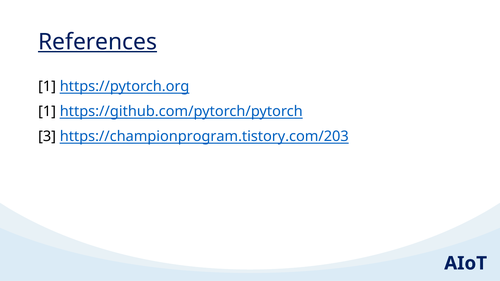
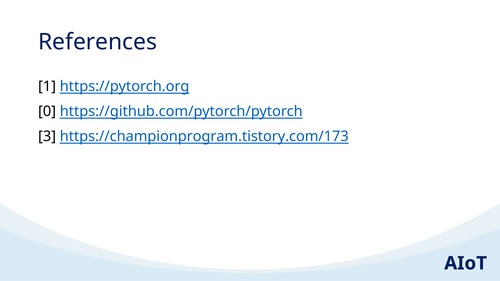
References underline: present -> none (98, 42)
1: 1 -> 0 (47, 112)
https://championprogram.tistory.com/203: https://championprogram.tistory.com/203 -> https://championprogram.tistory.com/173 (204, 137)
